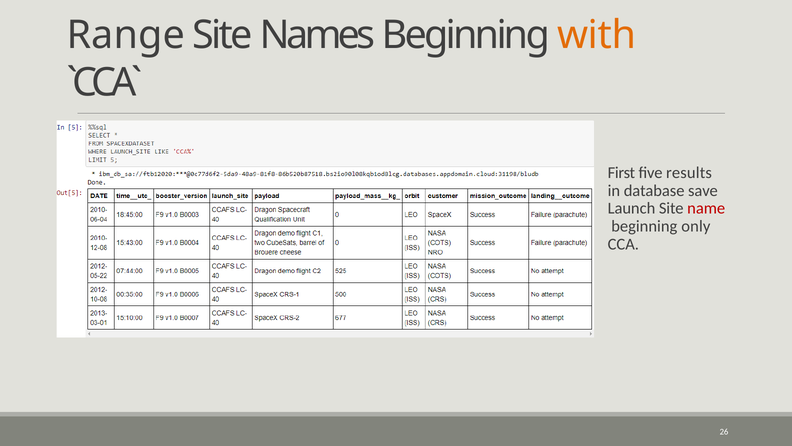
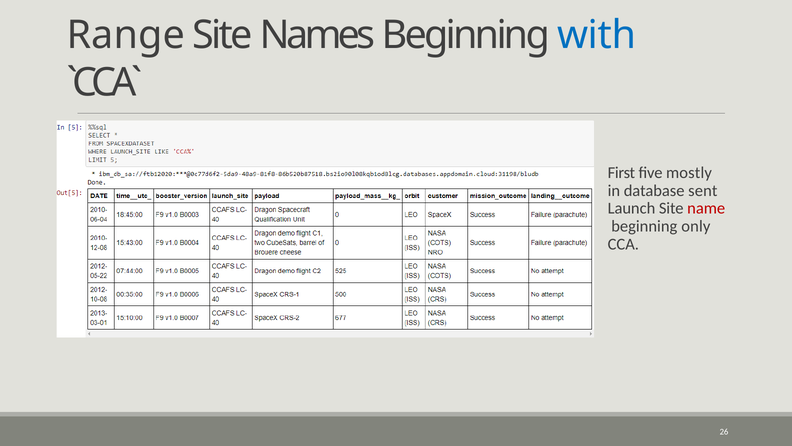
with colour: orange -> blue (597, 35)
results: results -> mostly (689, 173)
save: save -> sent (703, 190)
